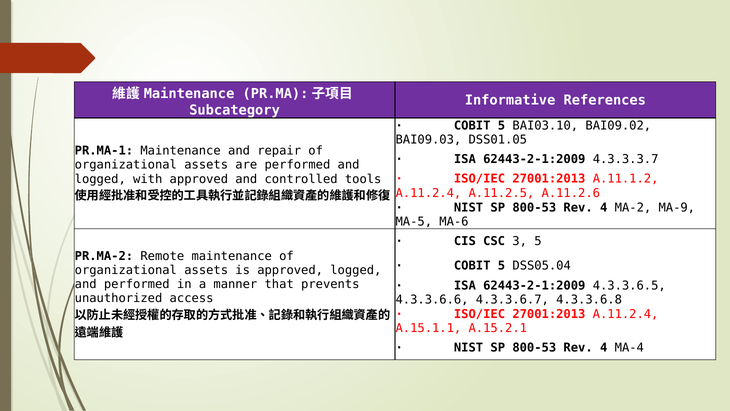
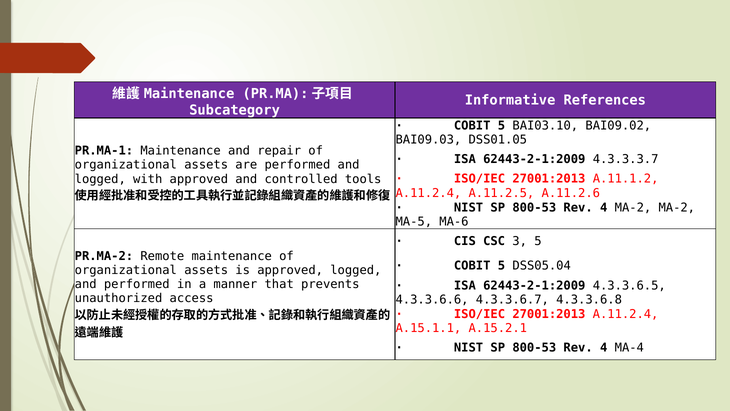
MA-2 MA-9: MA-9 -> MA-2 (677, 208)
